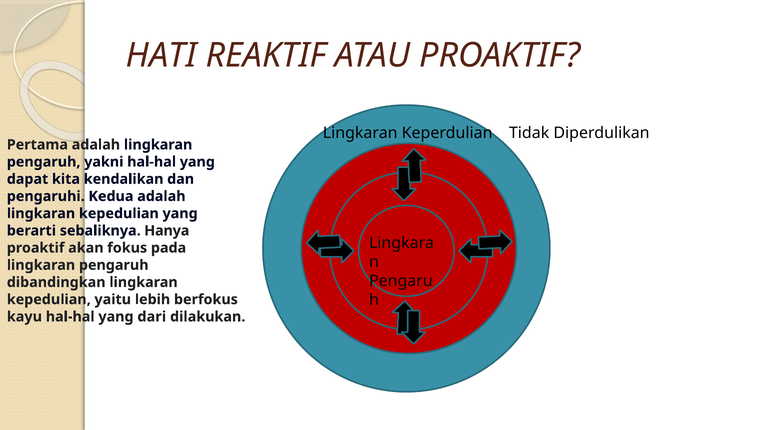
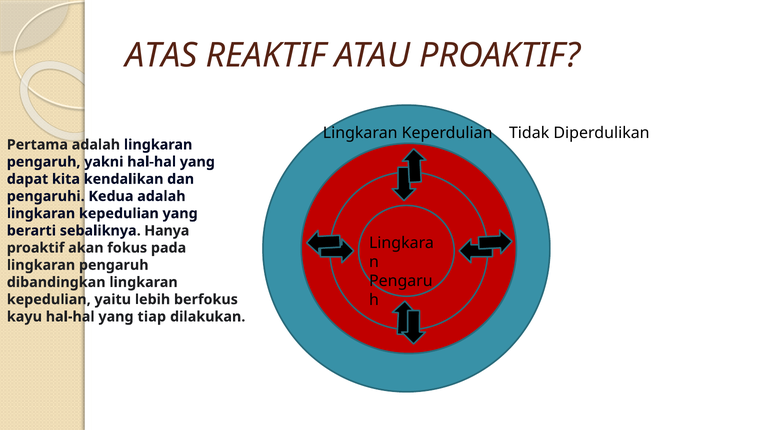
HATI: HATI -> ATAS (161, 55)
dari: dari -> tiap (152, 317)
